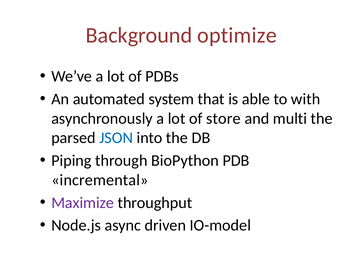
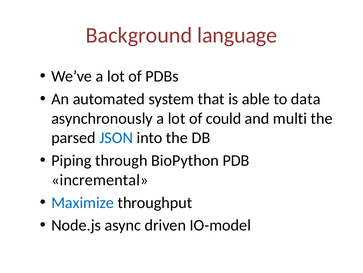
optimize: optimize -> language (237, 35)
with: with -> data (306, 99)
store: store -> could (224, 118)
Maximize colour: purple -> blue (83, 202)
